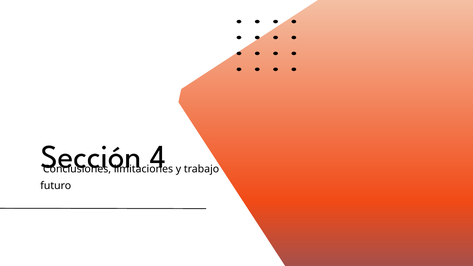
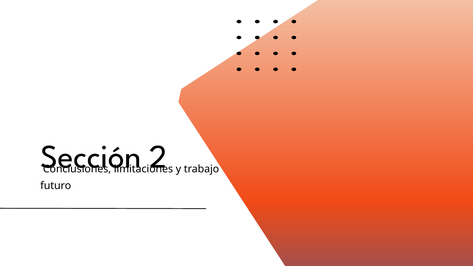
4: 4 -> 2 (158, 157)
